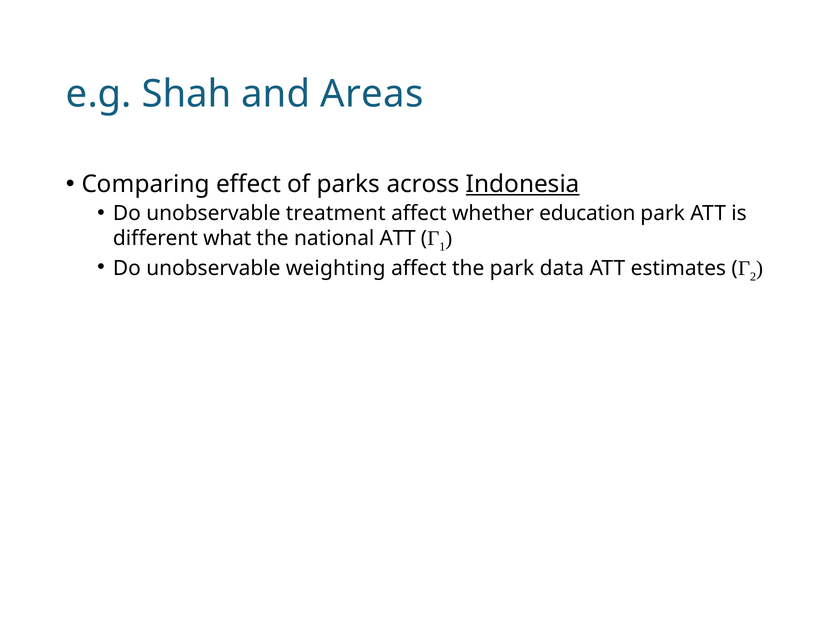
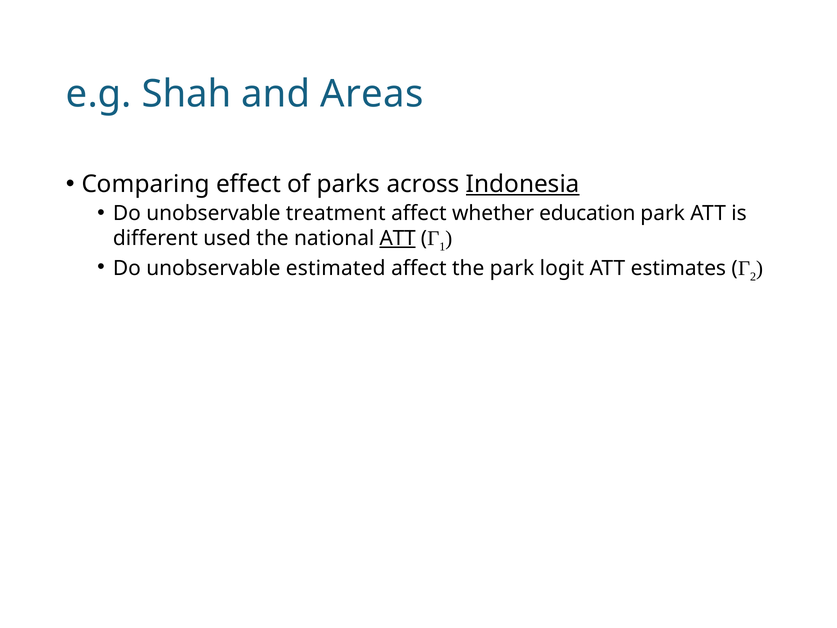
what: what -> used (227, 238)
ATT underline: none -> present (398, 238)
weighting: weighting -> estimated (336, 268)
data: data -> logit (562, 268)
